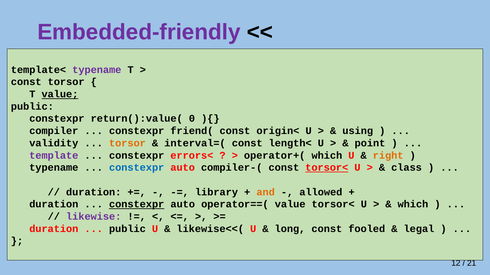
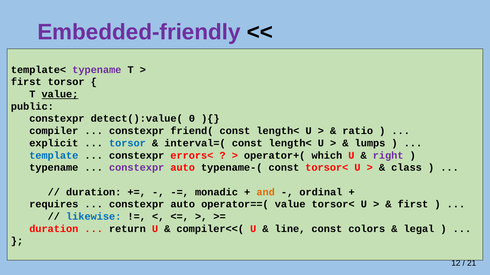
const: const -> first (26, 82)
return():value(: return():value( -> detect():value( (137, 119)
origin<: origin< -> length< (278, 131)
using: using -> ratio (358, 131)
validity: validity -> explicit (54, 143)
torsor colour: orange -> blue (127, 143)
point: point -> lumps (370, 143)
template colour: purple -> blue (54, 156)
right colour: orange -> purple (388, 156)
constexpr colour: blue -> purple (137, 168)
compiler-(: compiler-( -> typename-( (232, 168)
torsor< underline: present -> none (327, 168)
library: library -> monadic (217, 192)
allowed: allowed -> ordinal (321, 192)
duration: duration -> requires (54, 205)
constexpr underline: present -> none (137, 205)
which: which -> first (413, 205)
likewise colour: purple -> blue (94, 217)
public: public -> return (127, 229)
likewise<<(: likewise<<( -> compiler<<( (210, 229)
long: long -> line (290, 229)
fooled: fooled -> colors (367, 229)
